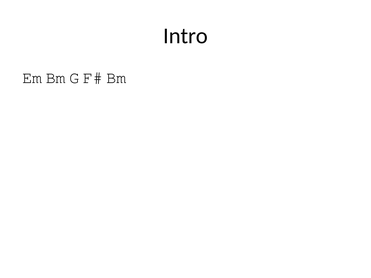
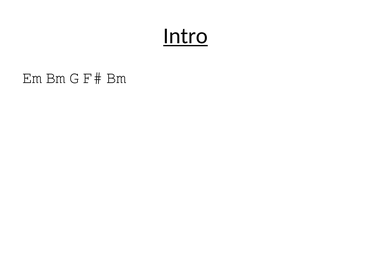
Intro underline: none -> present (186, 36)
